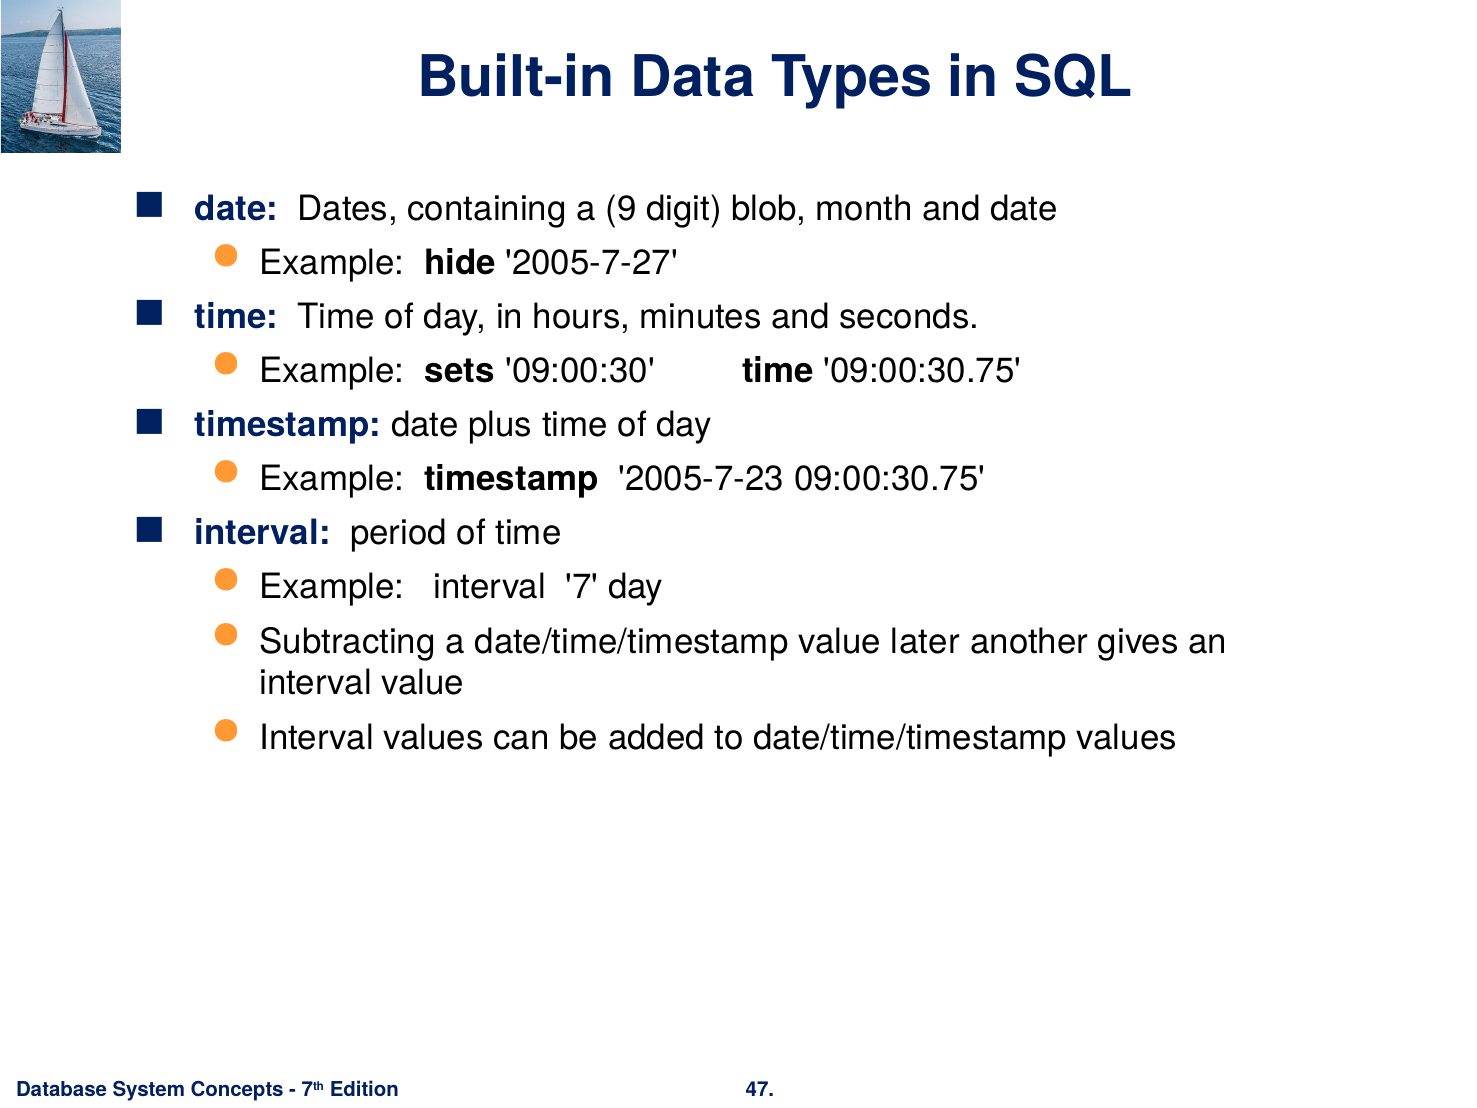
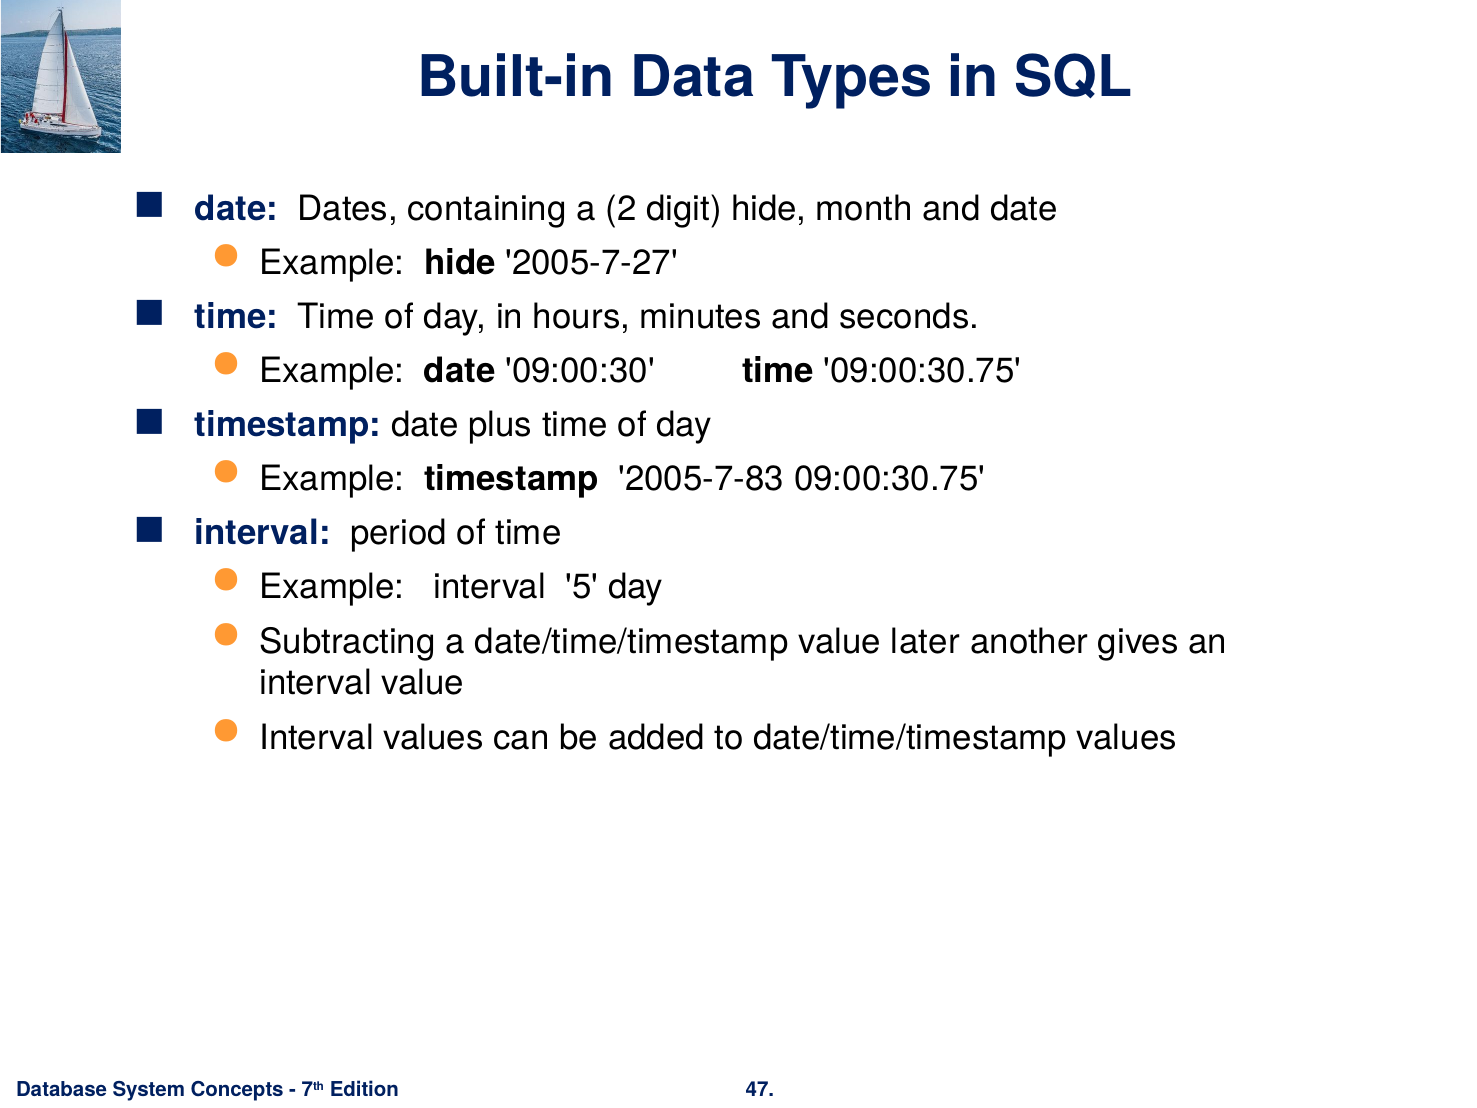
9: 9 -> 2 (621, 209)
digit blob: blob -> hide (769, 209)
Example sets: sets -> date (460, 371)
2005-7-23: 2005-7-23 -> 2005-7-83 (701, 479)
7: 7 -> 5 (582, 587)
